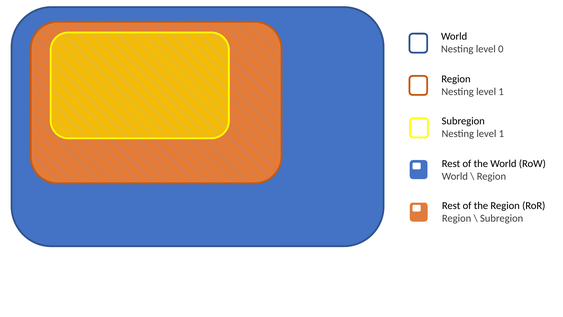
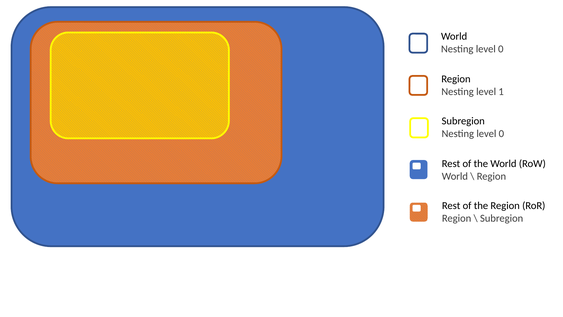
1: 1 -> 0 (501, 134)
